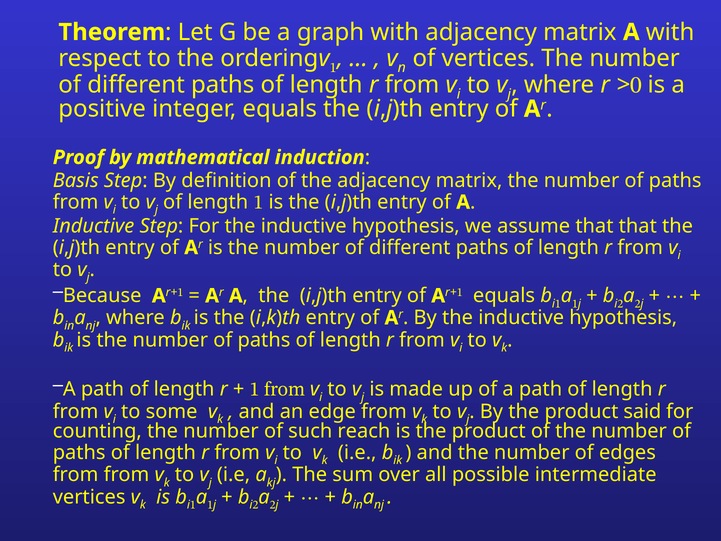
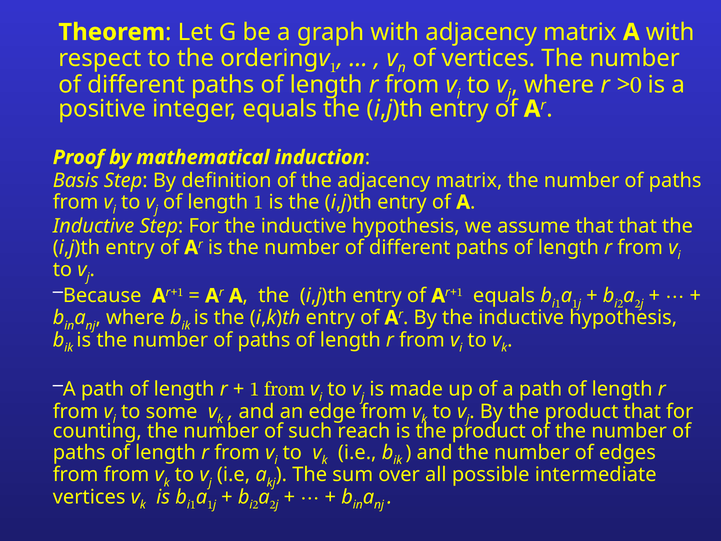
product said: said -> that (642, 411)
